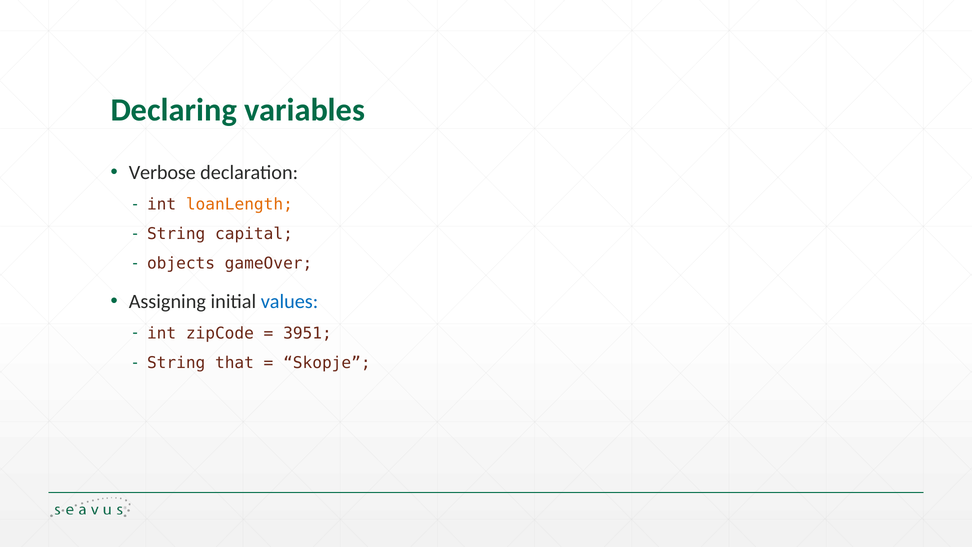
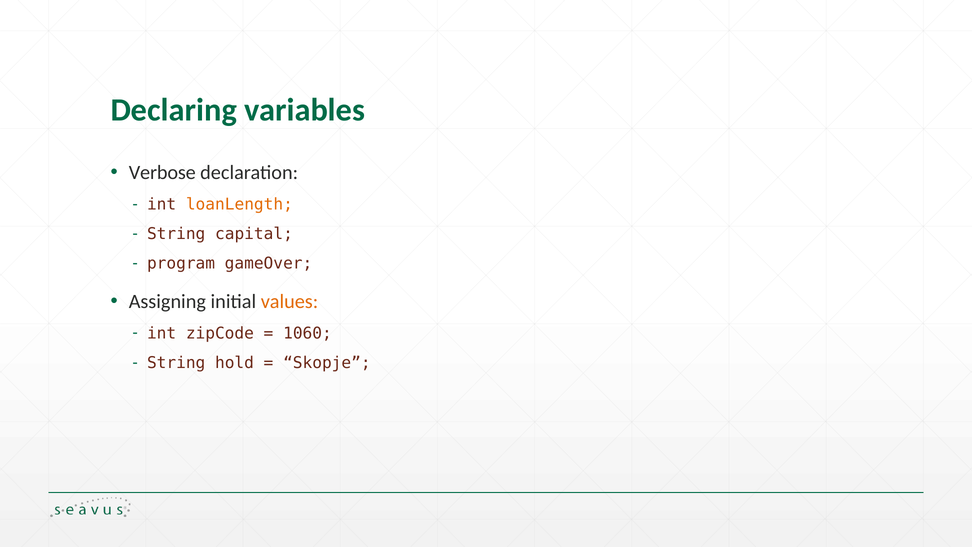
objects: objects -> program (181, 263)
values colour: blue -> orange (289, 301)
3951: 3951 -> 1060 (307, 333)
that: that -> hold (234, 363)
